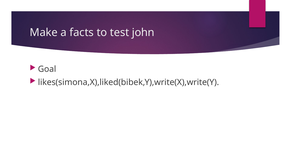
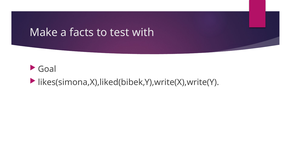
john: john -> with (143, 32)
